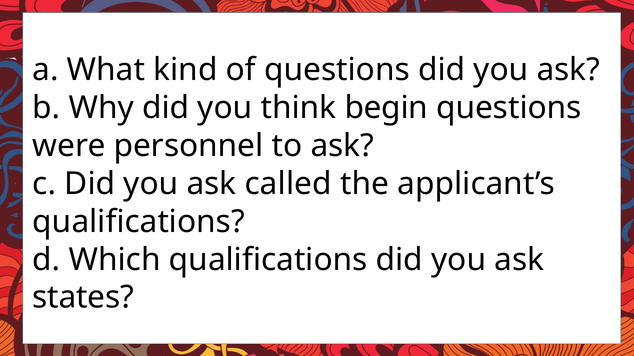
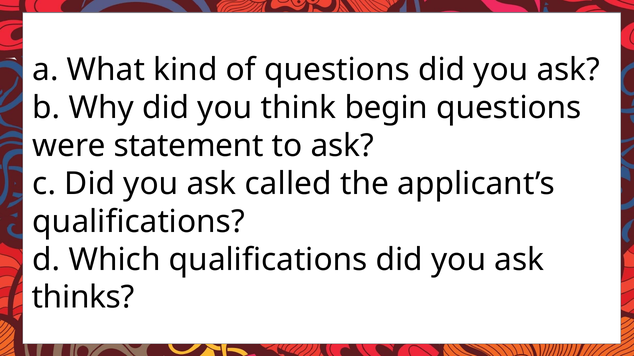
personnel: personnel -> statement (189, 146)
states: states -> thinks (83, 298)
